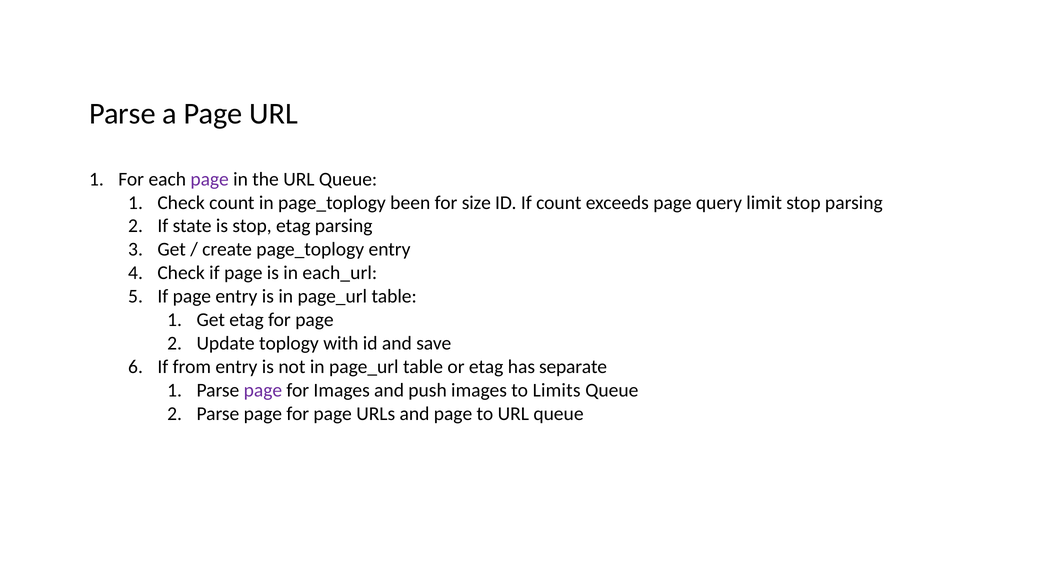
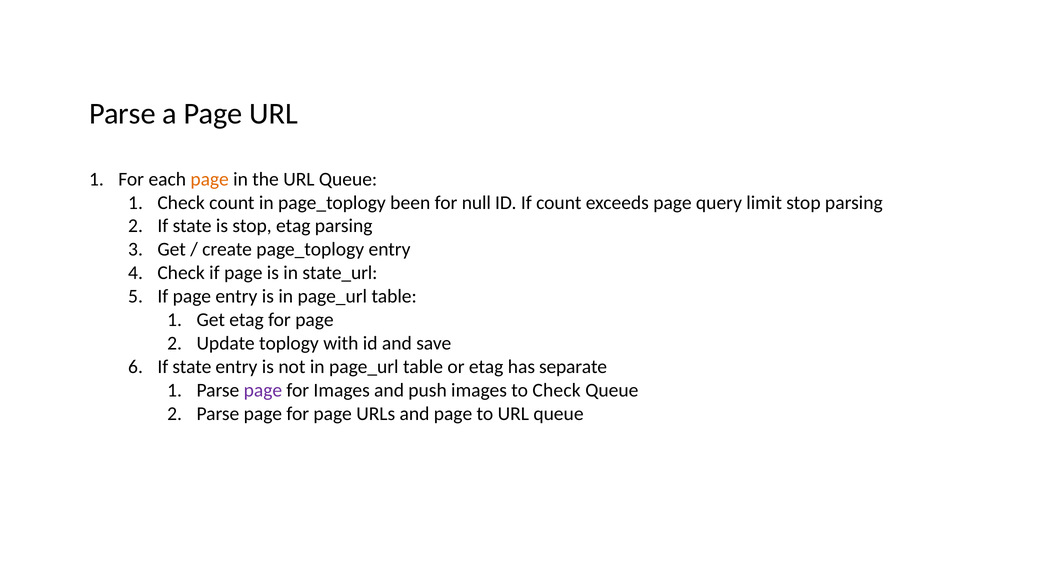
page colour: purple -> orange (210, 179)
size: size -> null (476, 203)
each_url: each_url -> state_url (340, 273)
from: from -> state (192, 367)
to Limits: Limits -> Check (557, 390)
